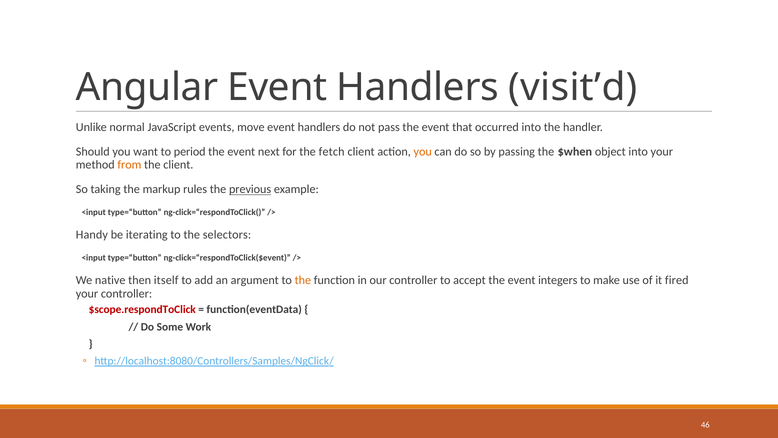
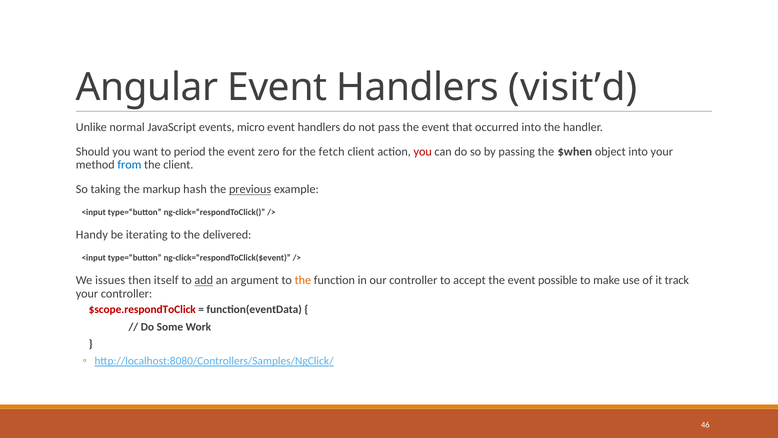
move: move -> micro (251, 127)
next: next -> zero (269, 152)
you colour: orange -> red (423, 152)
from colour: orange -> blue (129, 165)
rules: rules -> hash (195, 189)
selectors: selectors -> delivered (227, 235)
native: native -> issues (110, 280)
add underline: none -> present (204, 280)
integers: integers -> possible (558, 280)
fired: fired -> track (677, 280)
